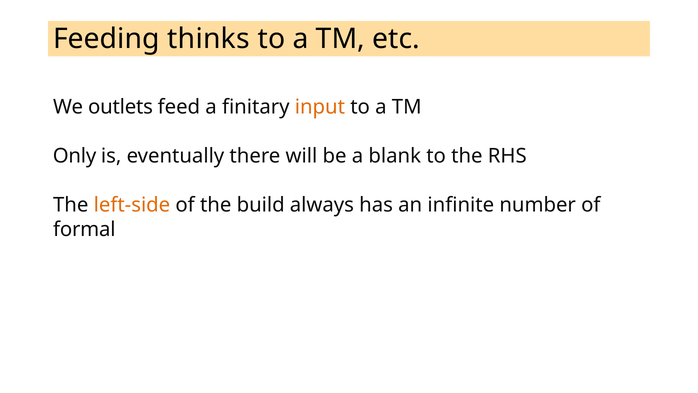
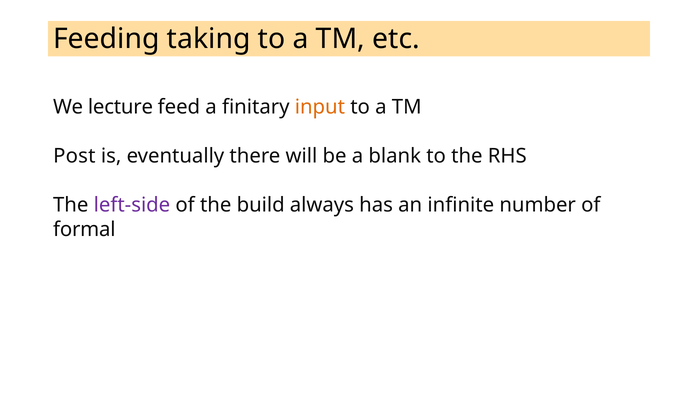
thinks: thinks -> taking (209, 39)
outlets: outlets -> lecture (121, 107)
Only: Only -> Post (74, 156)
left-side colour: orange -> purple (132, 205)
